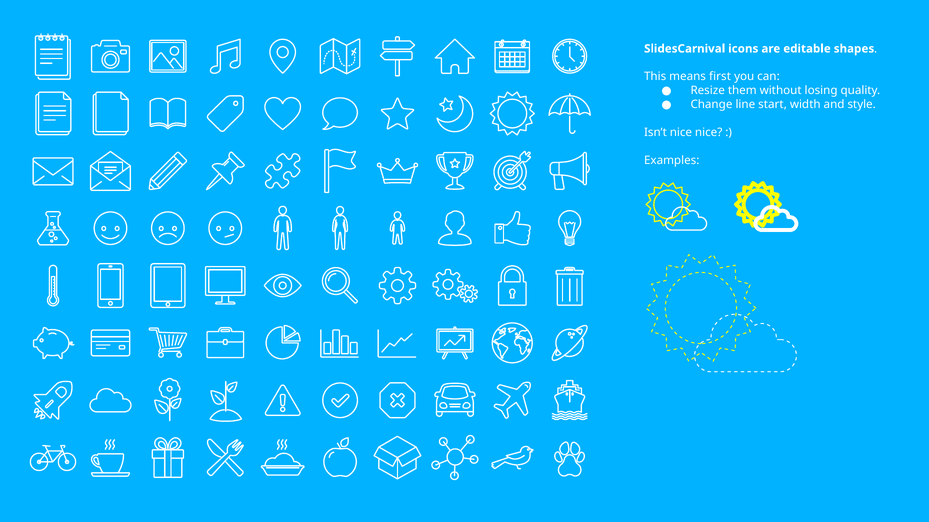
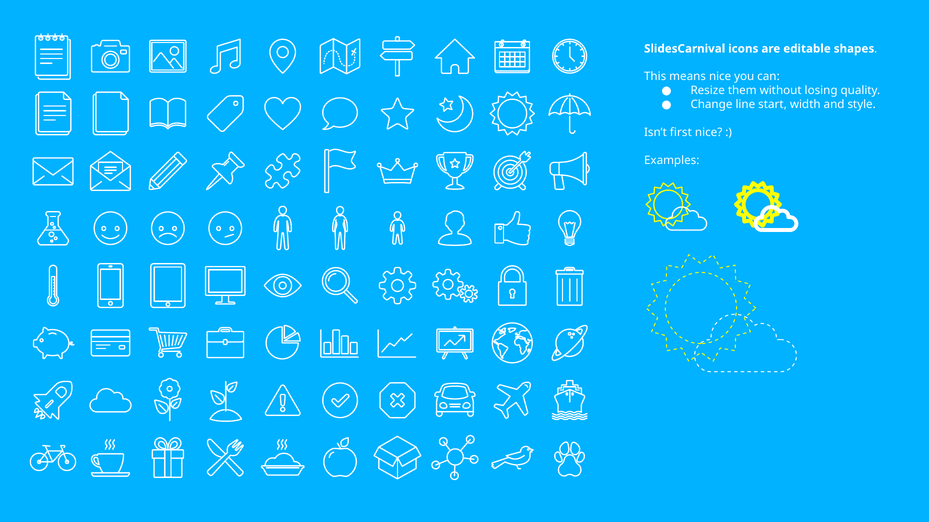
means first: first -> nice (720, 77)
Isn’t nice: nice -> first (681, 133)
